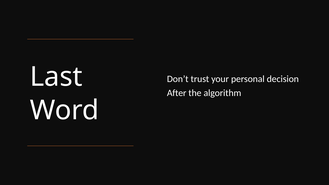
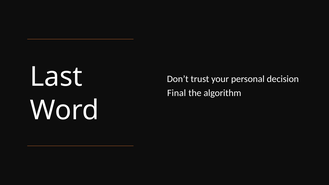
After: After -> Final (177, 93)
